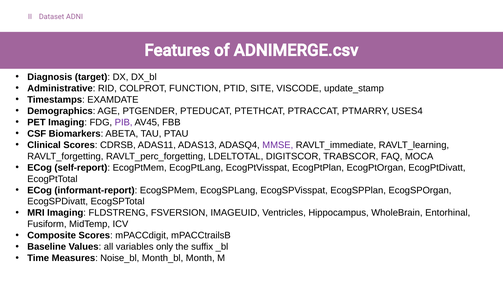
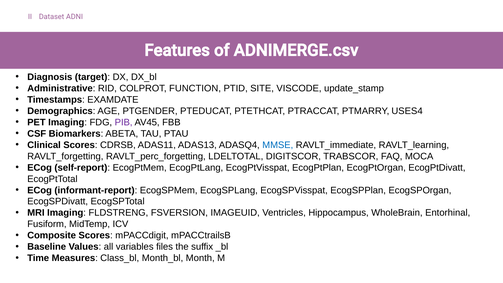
MMSE colour: purple -> blue (278, 145)
only: only -> files (165, 247)
Noise_bl: Noise_bl -> Class_bl (120, 258)
